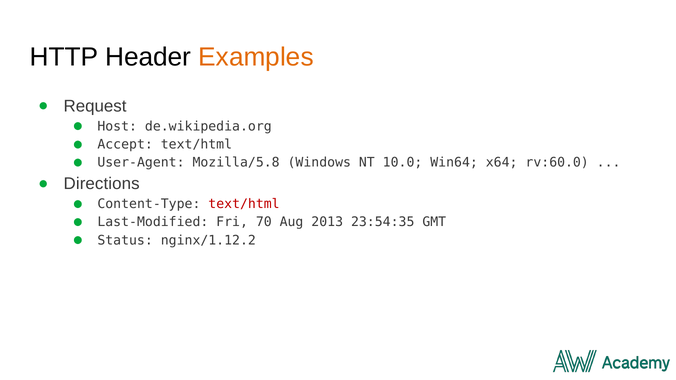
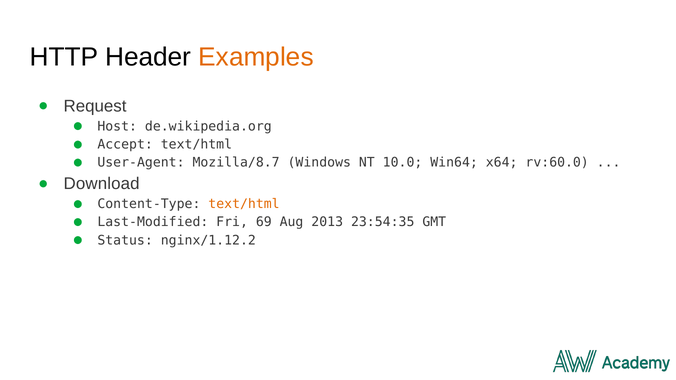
Mozilla/5.8: Mozilla/5.8 -> Mozilla/8.7 (236, 163)
Directions: Directions -> Download (102, 184)
text/html colour: red -> orange (244, 204)
70: 70 -> 69 (264, 222)
